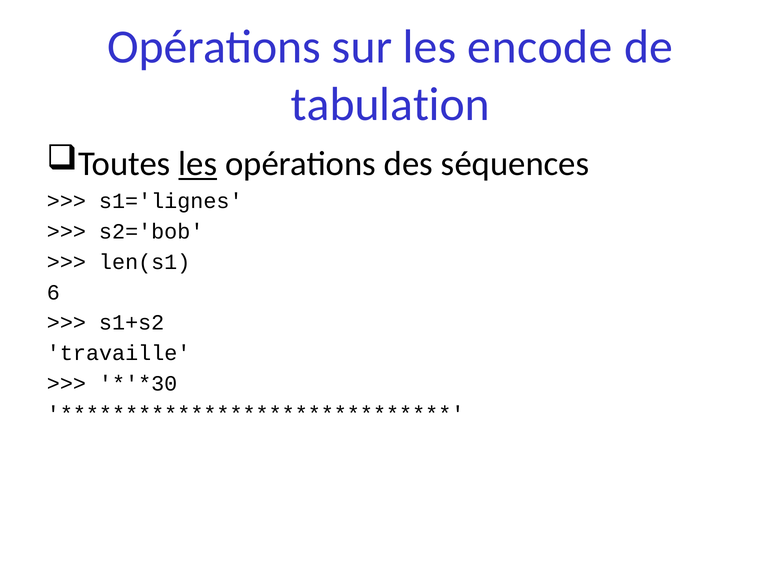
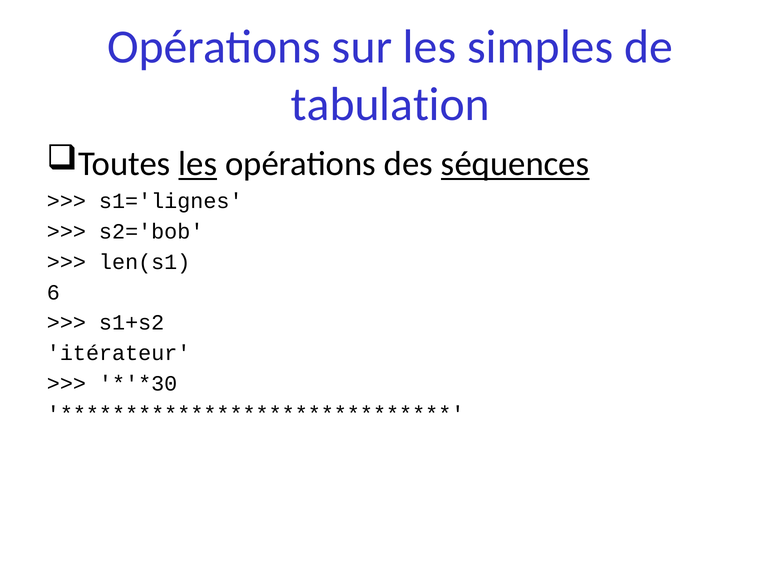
encode: encode -> simples (540, 47)
séquences underline: none -> present (515, 164)
travaille: travaille -> itérateur (119, 353)
